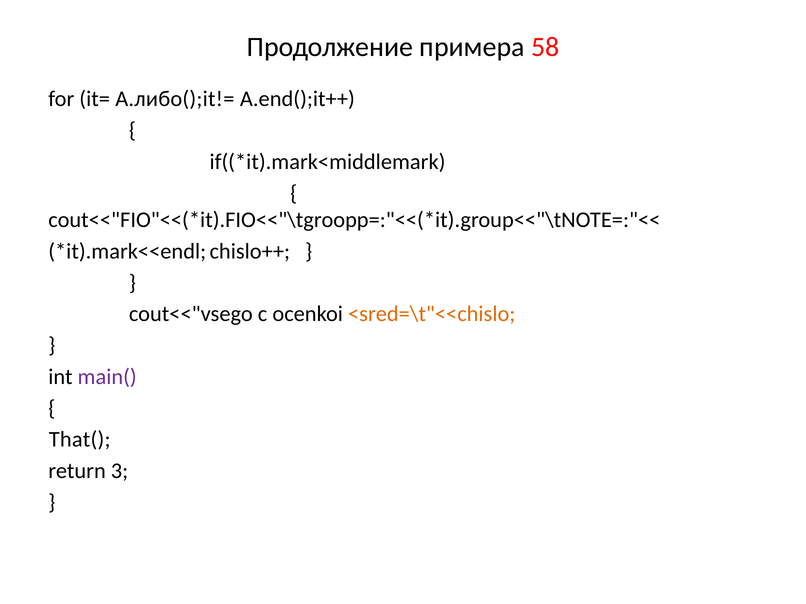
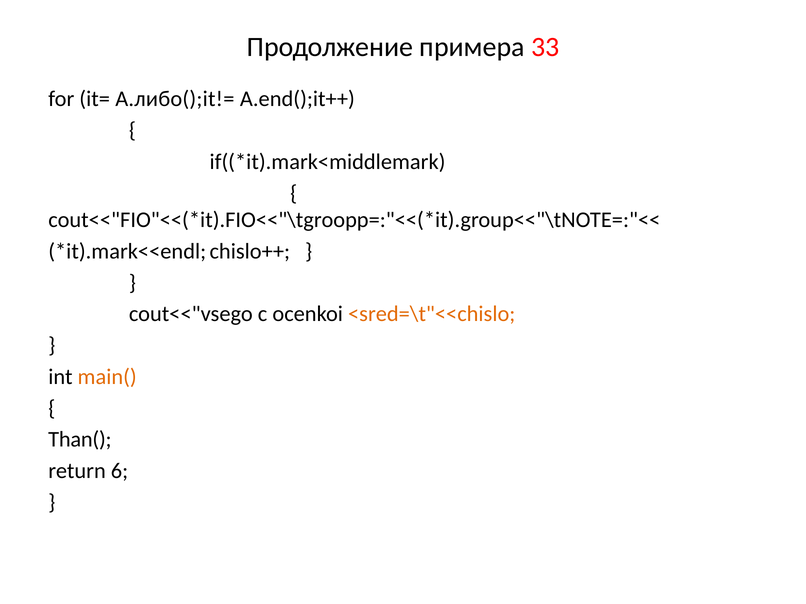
58: 58 -> 33 (545, 47)
main( colour: purple -> orange (107, 377)
That(: That( -> Than( (80, 440)
3: 3 -> 6 (119, 471)
